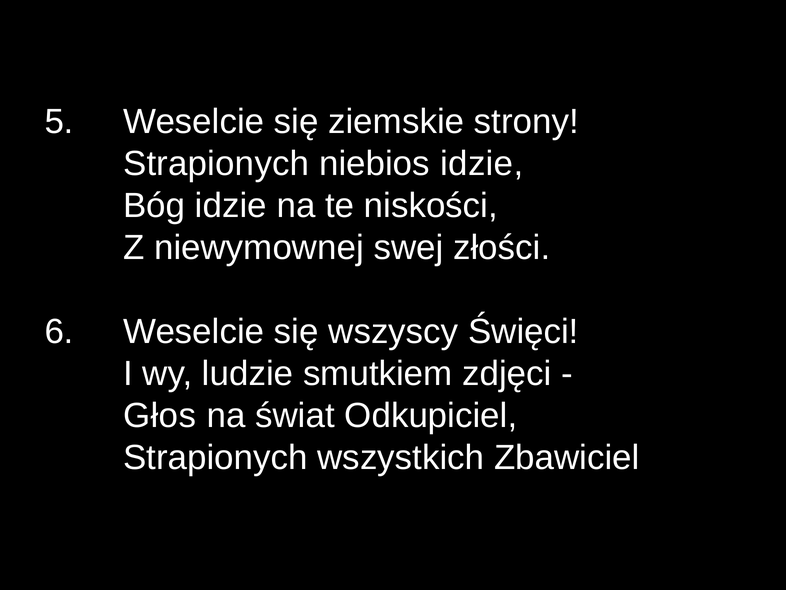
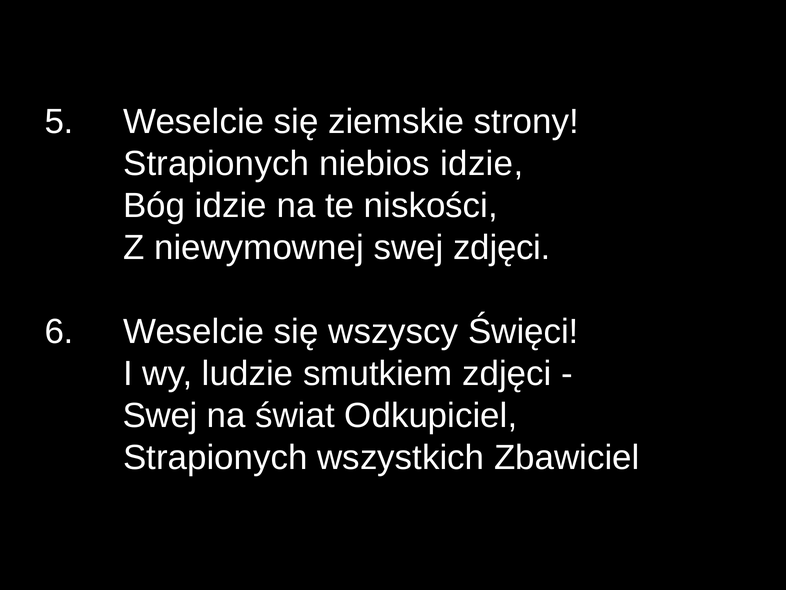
swej złości: złości -> zdjęci (502, 248)
Głos: Głos -> Swej (160, 415)
